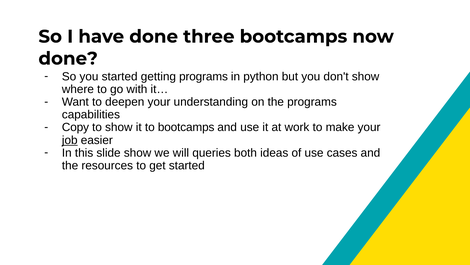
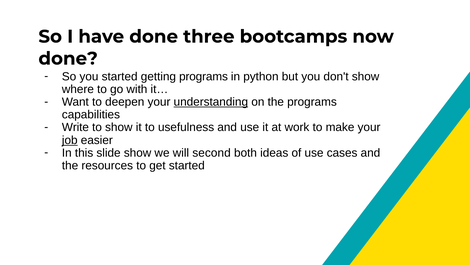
understanding underline: none -> present (211, 102)
Copy: Copy -> Write (75, 127)
to bootcamps: bootcamps -> usefulness (186, 127)
queries: queries -> second (212, 153)
